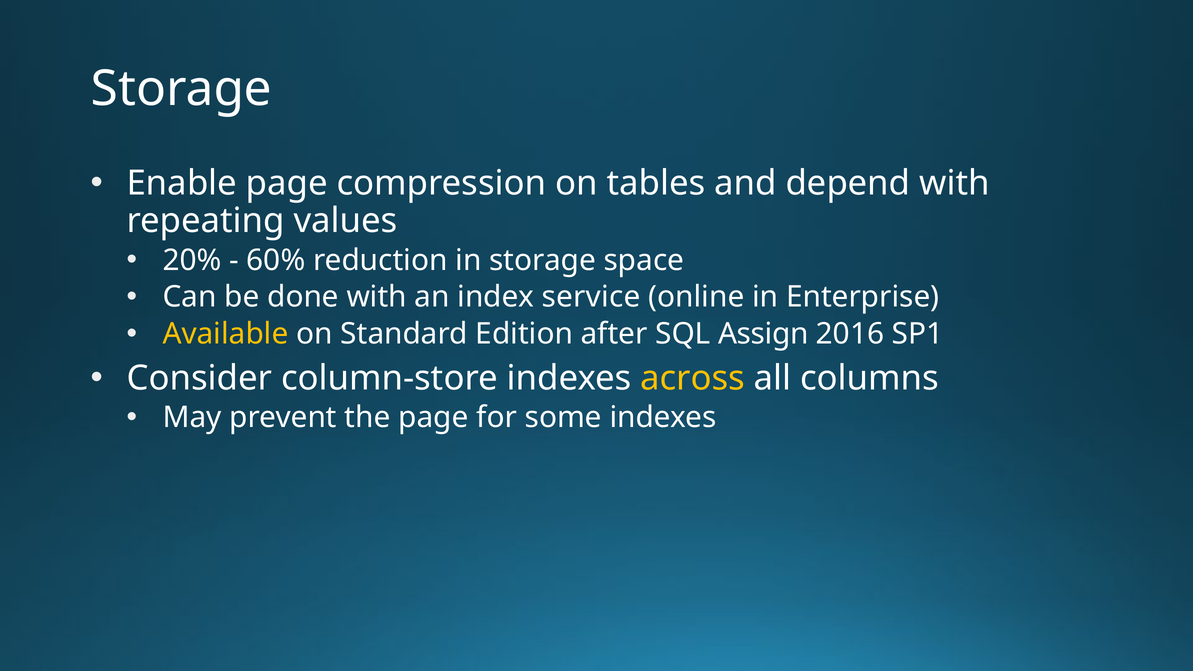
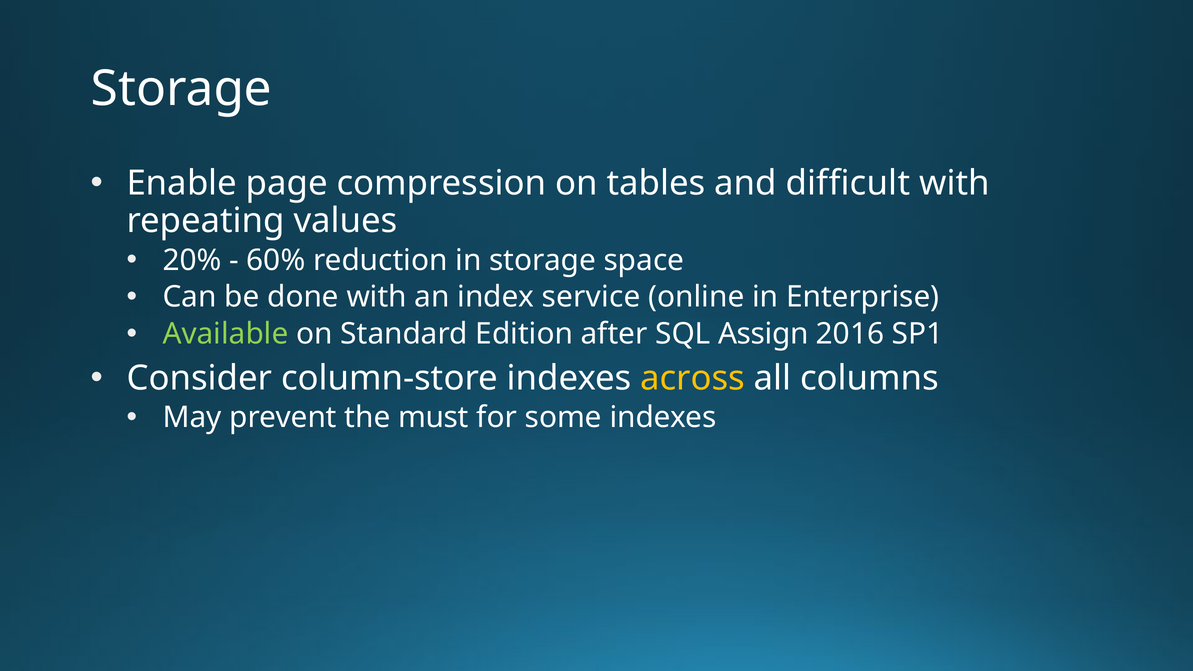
depend: depend -> difficult (848, 183)
Available colour: yellow -> light green (225, 334)
the page: page -> must (433, 418)
